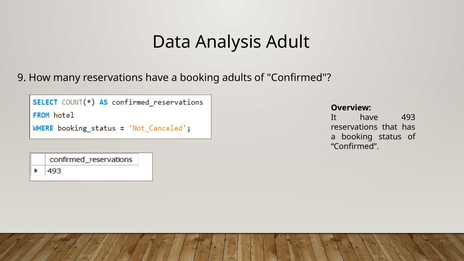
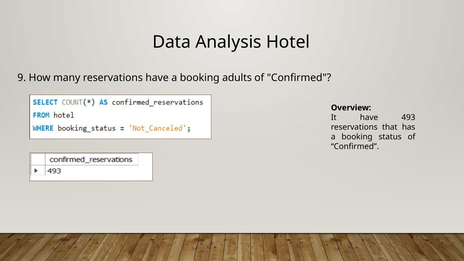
Adult: Adult -> Hotel (288, 42)
